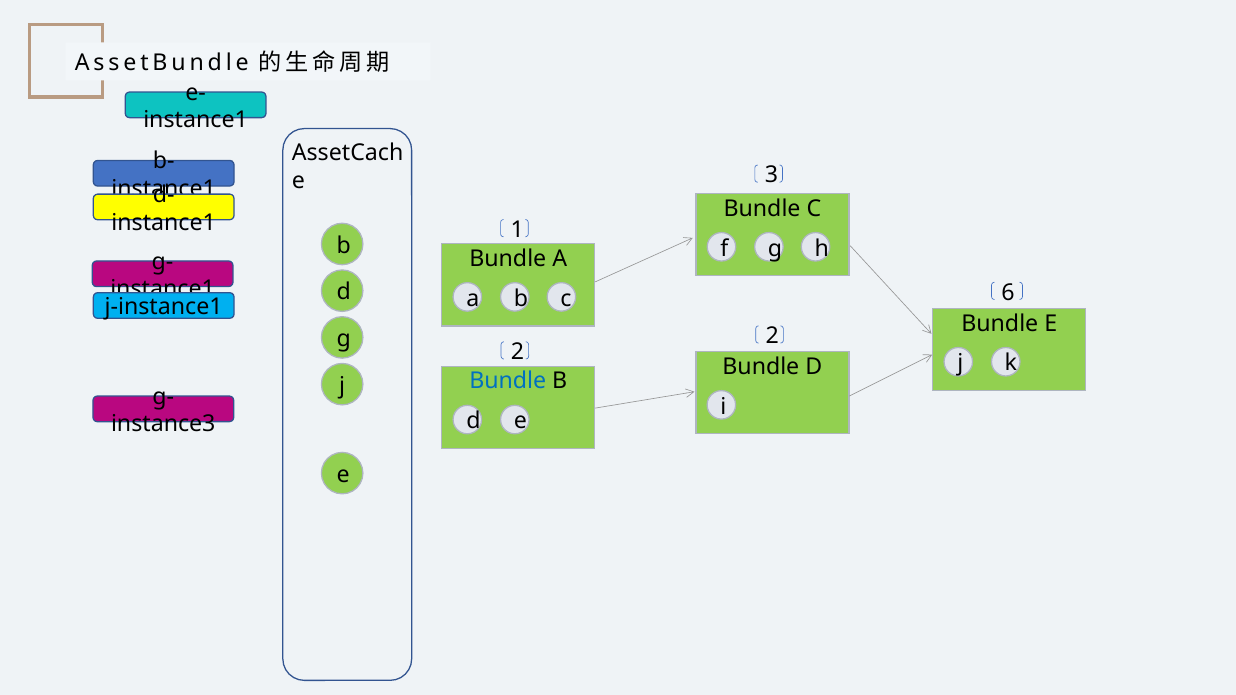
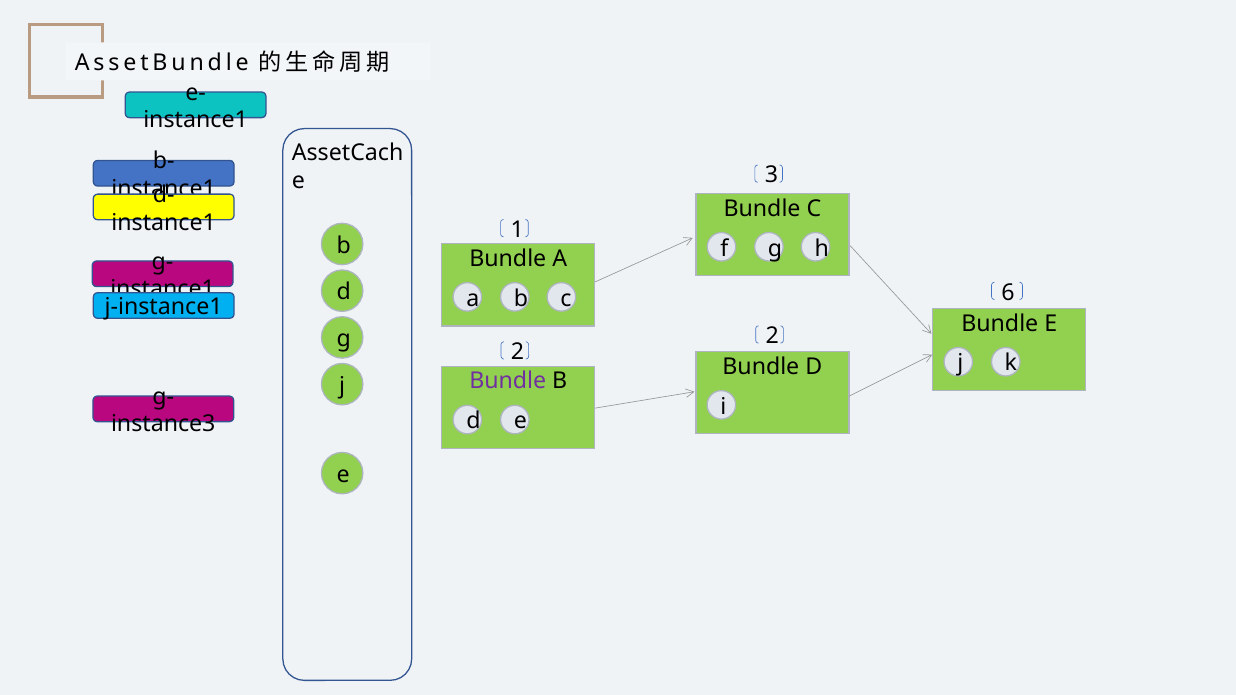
Bundle colour: blue -> purple (508, 381)
